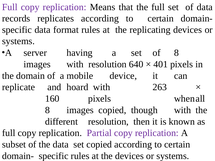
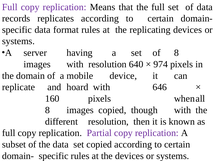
401: 401 -> 974 (161, 64)
263: 263 -> 646 (160, 87)
